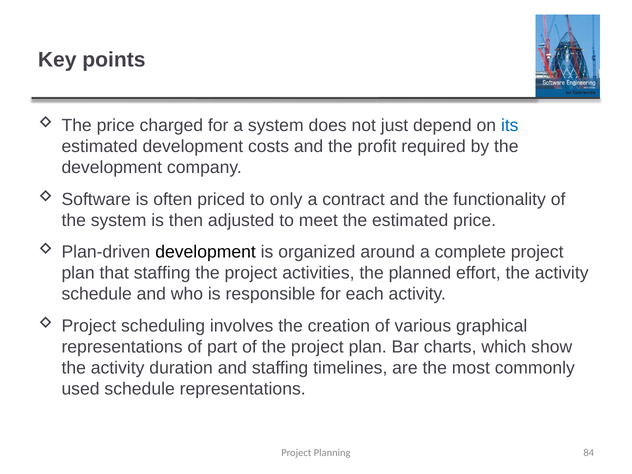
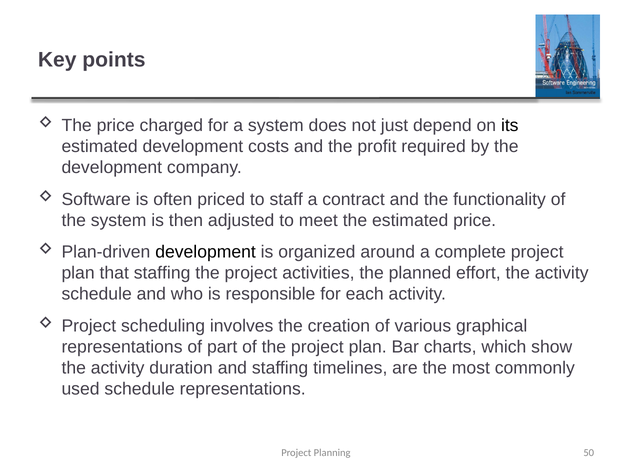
its colour: blue -> black (510, 125)
only: only -> staff (286, 199)
84: 84 -> 50 (589, 453)
